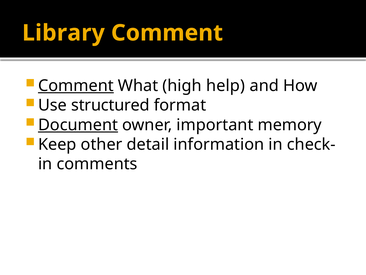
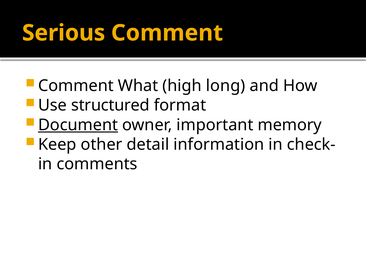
Library: Library -> Serious (64, 33)
Comment underline: present -> none (76, 86)
help: help -> long (226, 86)
